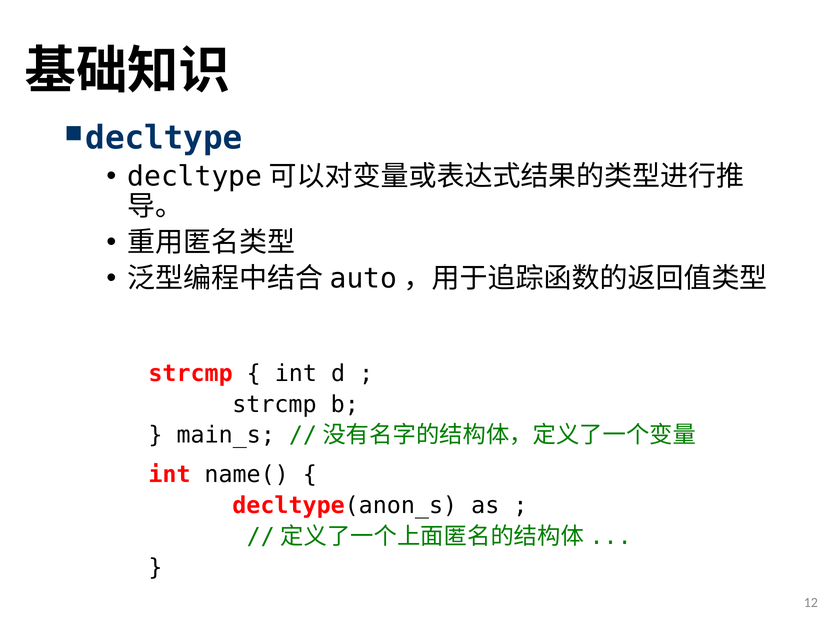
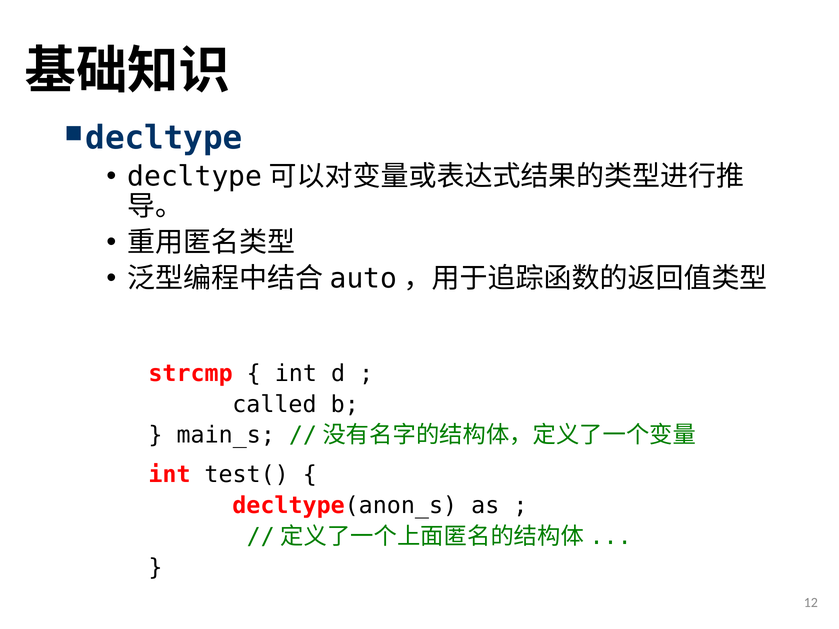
strcmp: strcmp -> called (274, 404)
name(: name( -> test( (247, 475)
